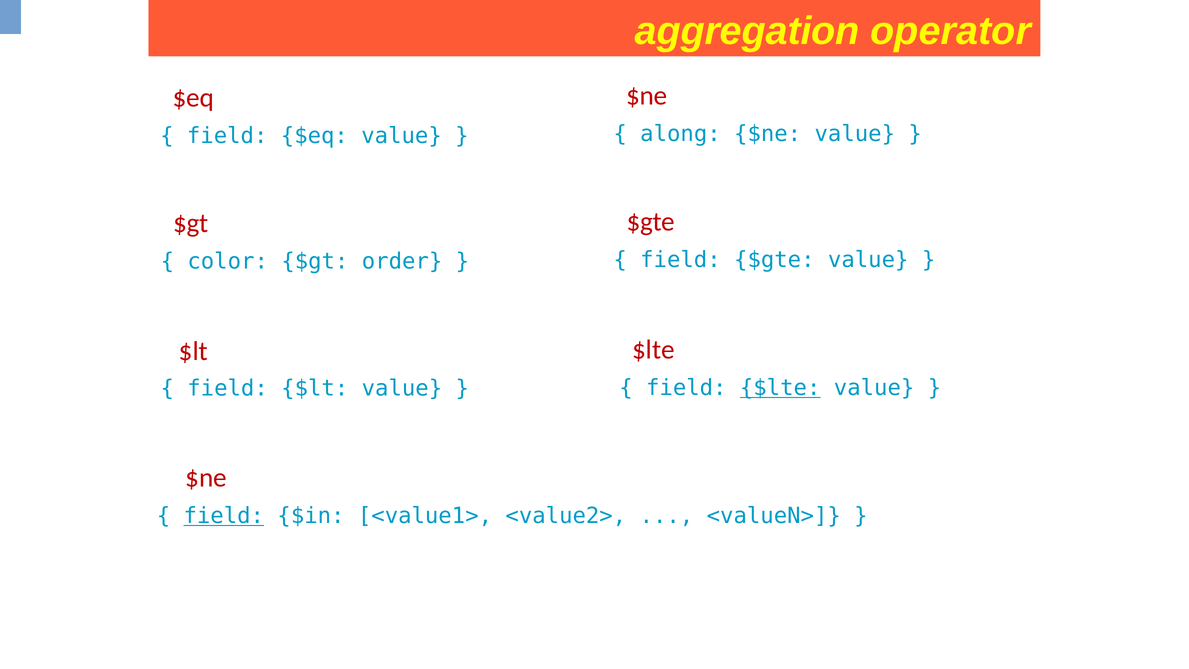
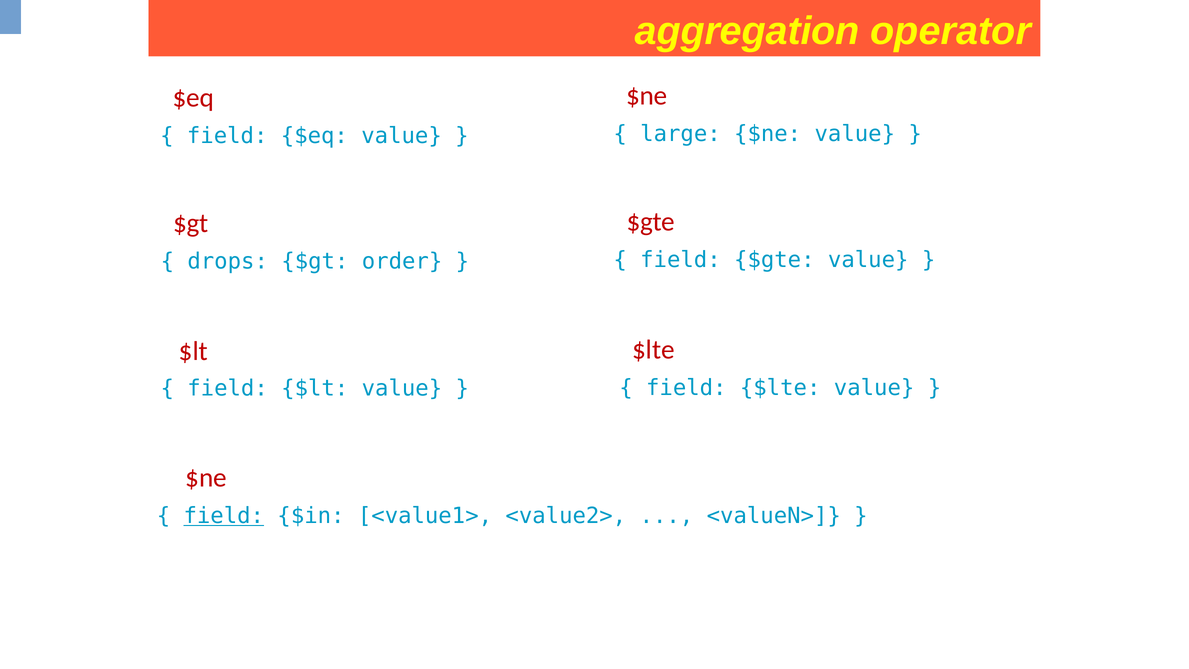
along: along -> large (680, 134)
color: color -> drops (228, 261)
$lte underline: present -> none (780, 388)
